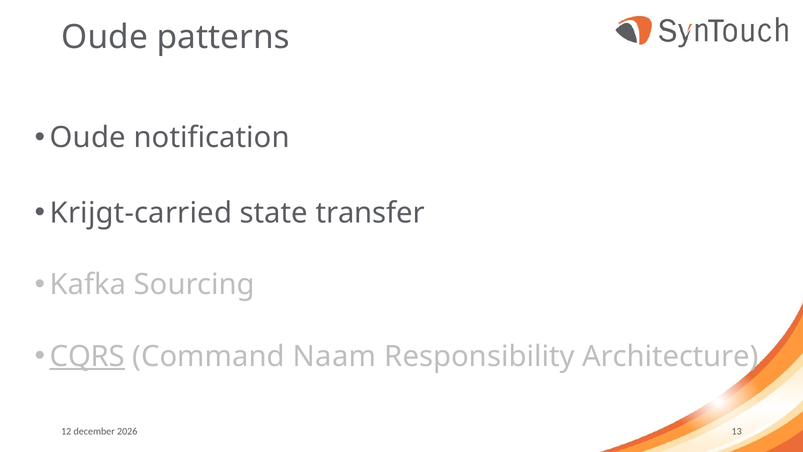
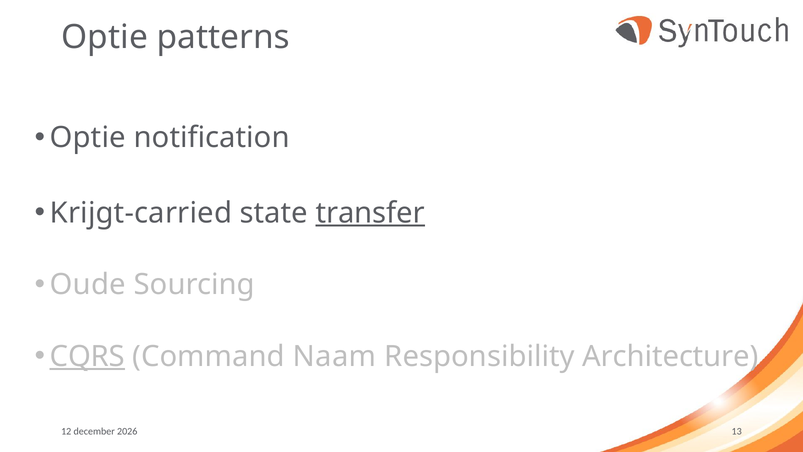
Oude: Oude -> Optie (105, 37)
Oude: Oude -> Optie (88, 138)
transfer underline: none -> present (370, 213)
Kafka: Kafka -> Oude (88, 284)
